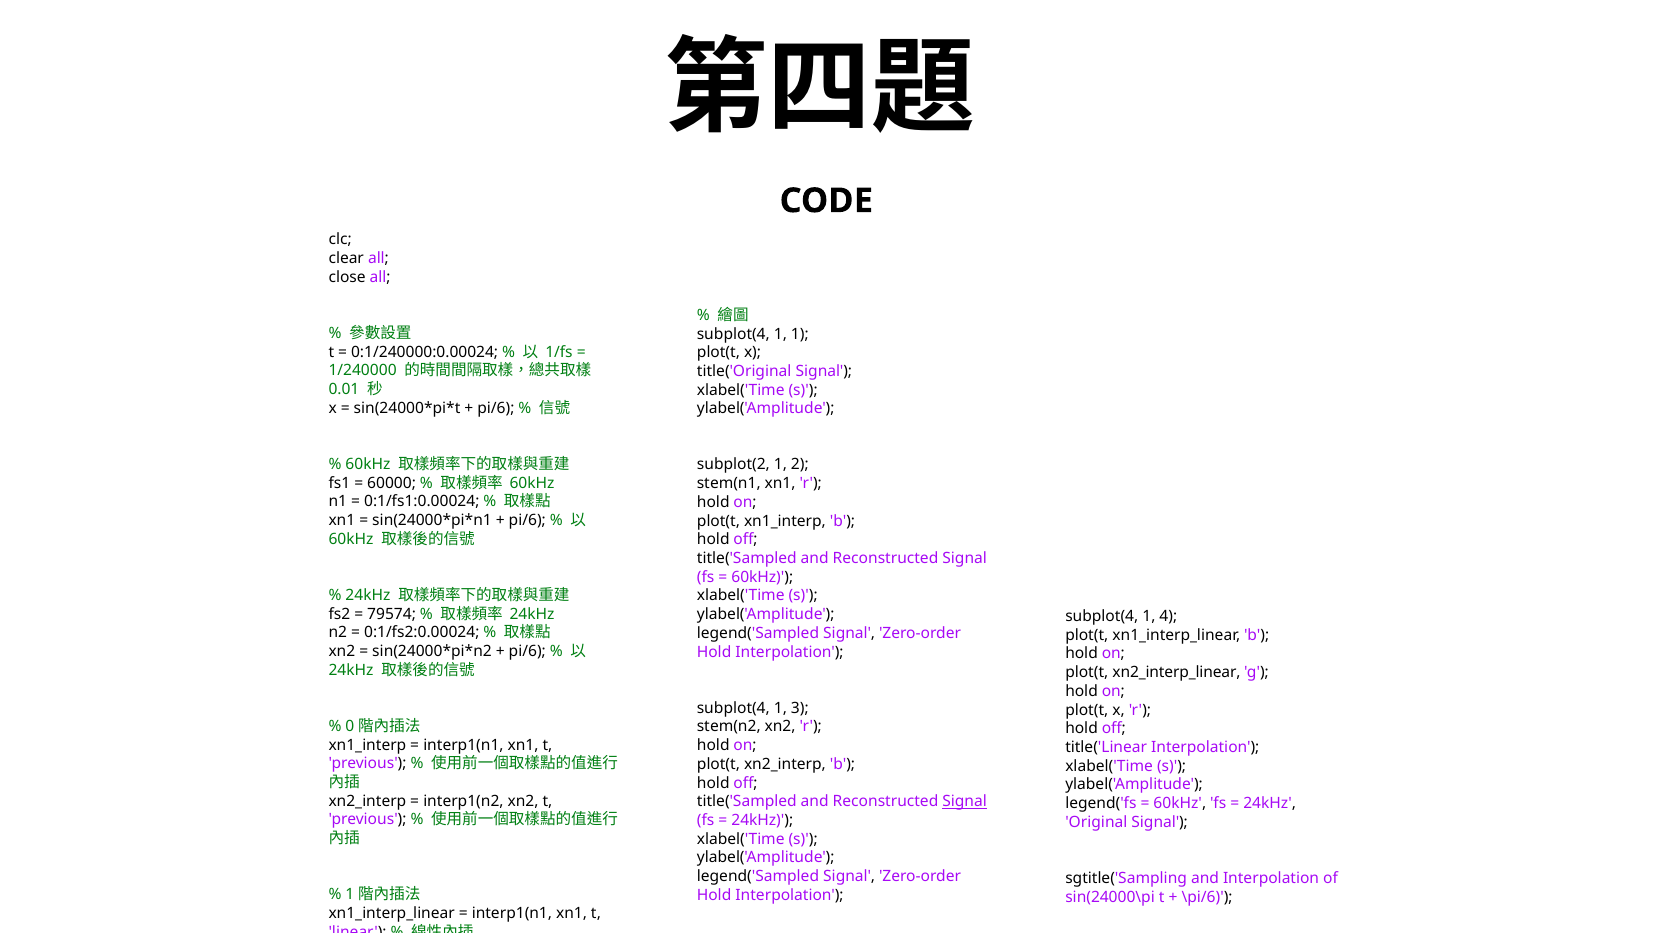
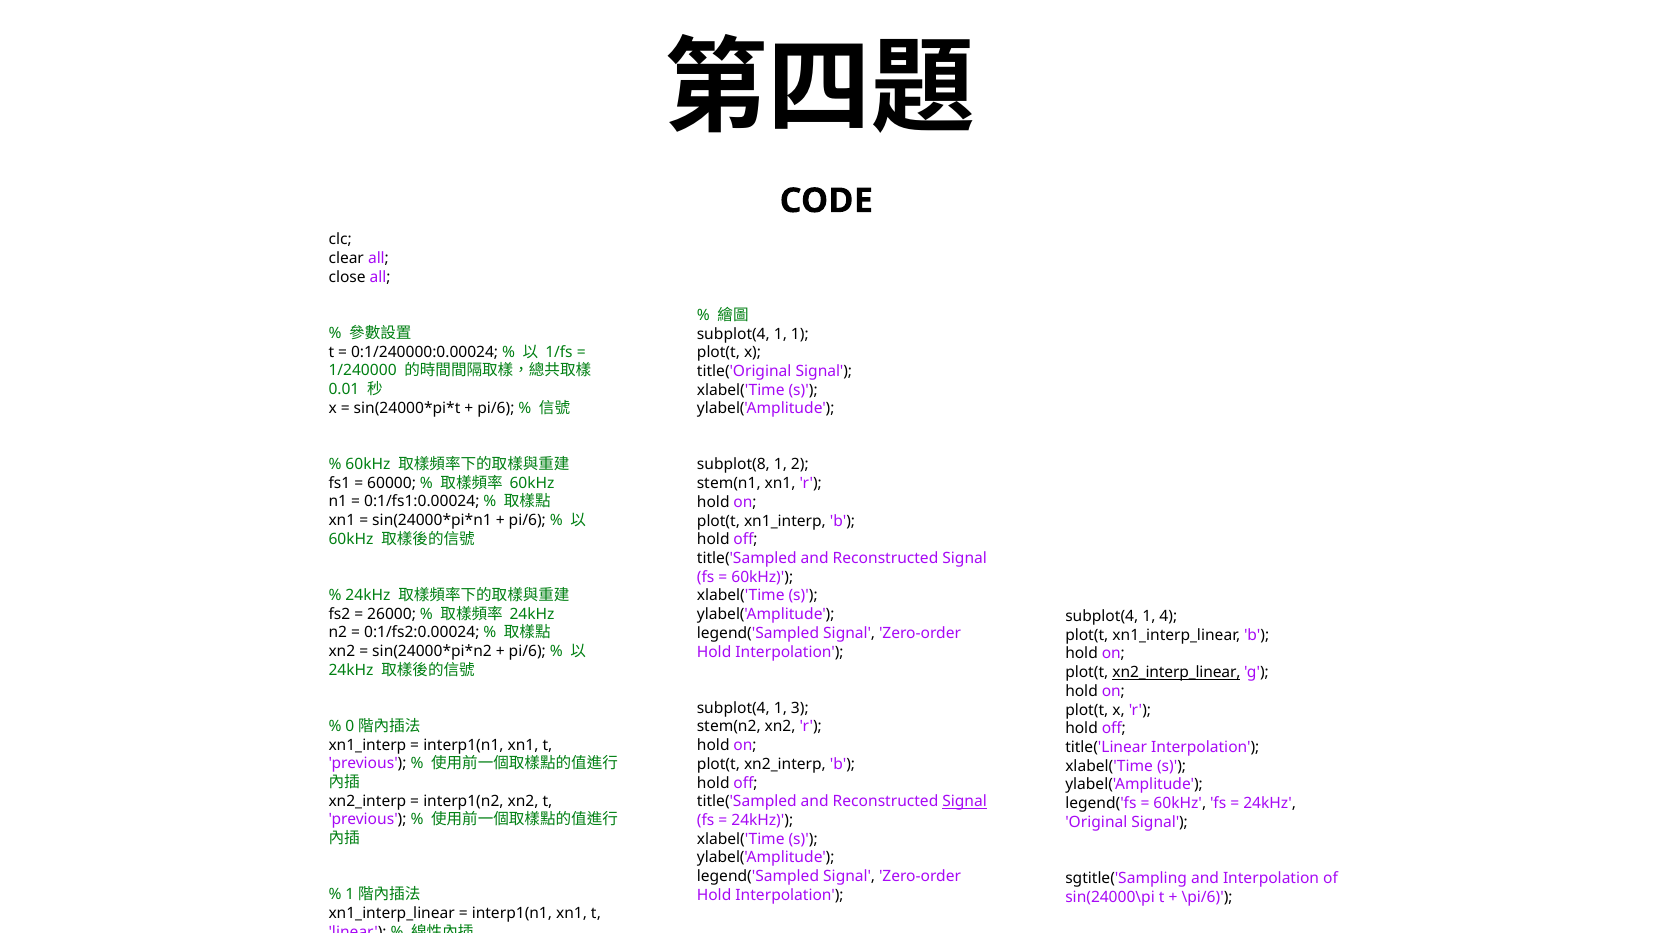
subplot(2: subplot(2 -> subplot(8 (733, 465)
79574: 79574 -> 26000 (392, 614)
xn2_interp_linear underline: none -> present (1176, 673)
